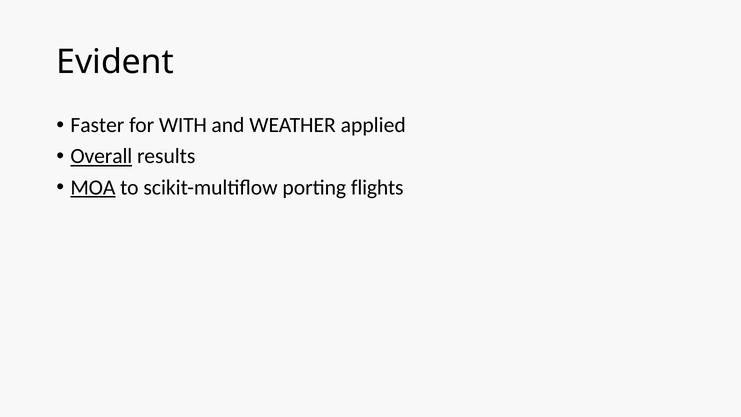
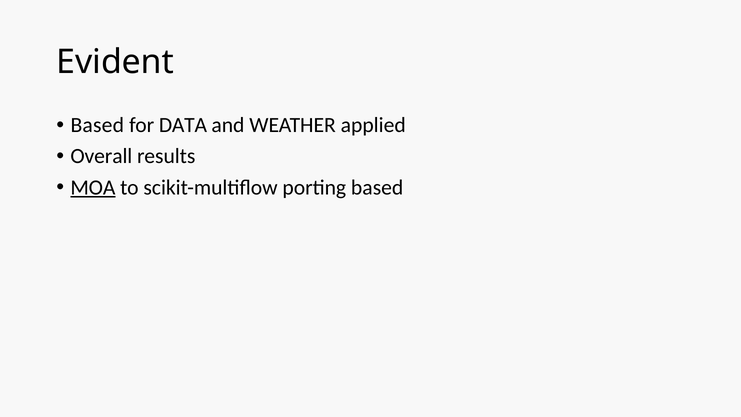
Faster: Faster -> Based (97, 125)
WITH: WITH -> DATA (183, 125)
Overall underline: present -> none (101, 156)
porting flights: flights -> based (377, 187)
